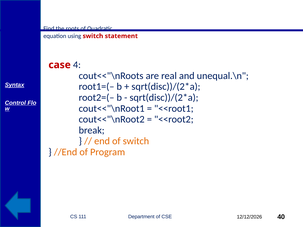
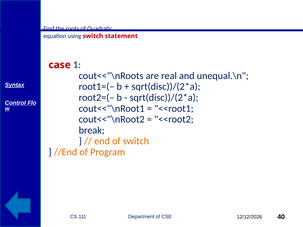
4: 4 -> 1 (77, 65)
